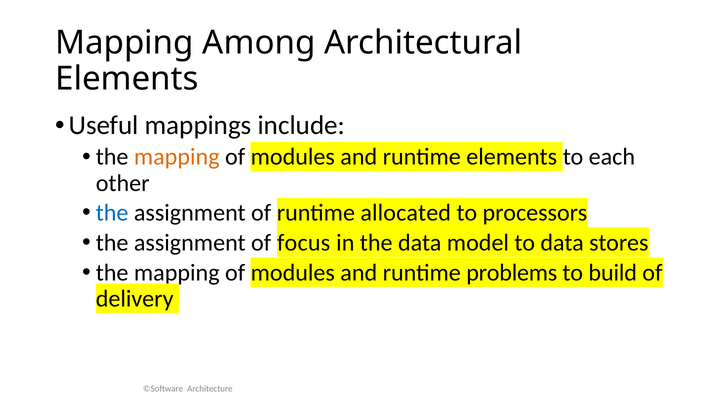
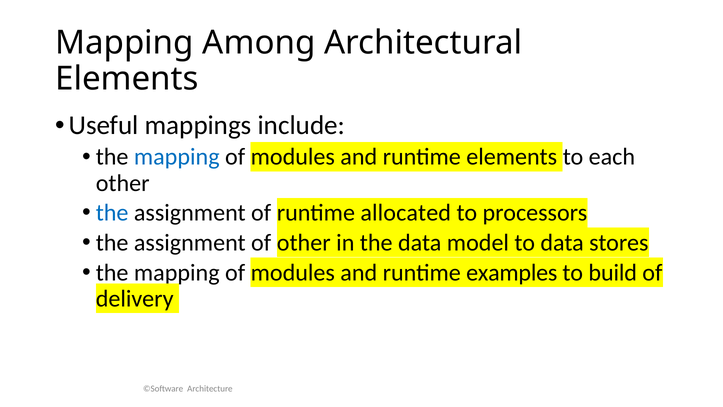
mapping colour: orange -> blue (177, 157)
of focus: focus -> other (304, 243)
problems: problems -> examples (512, 272)
